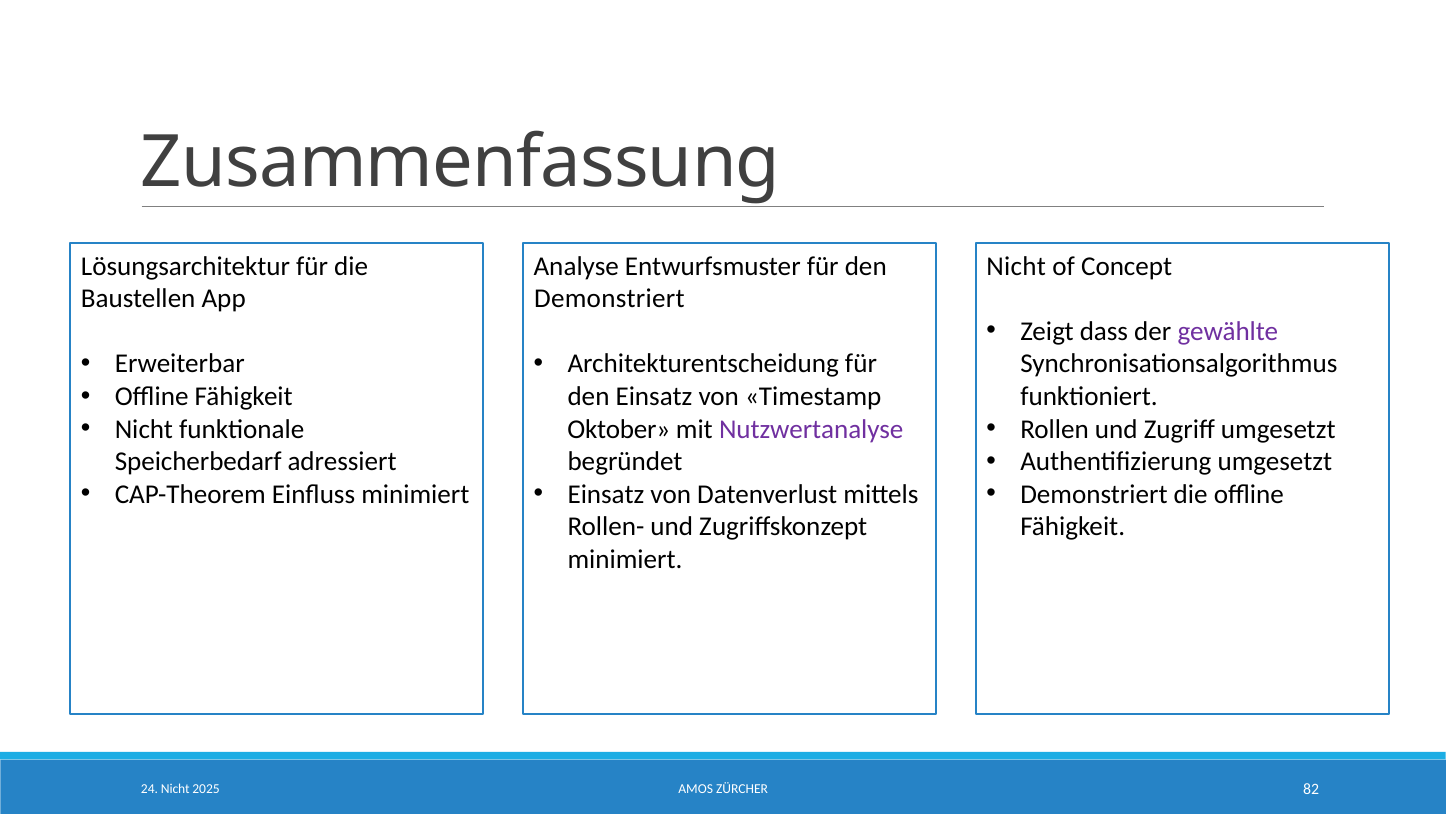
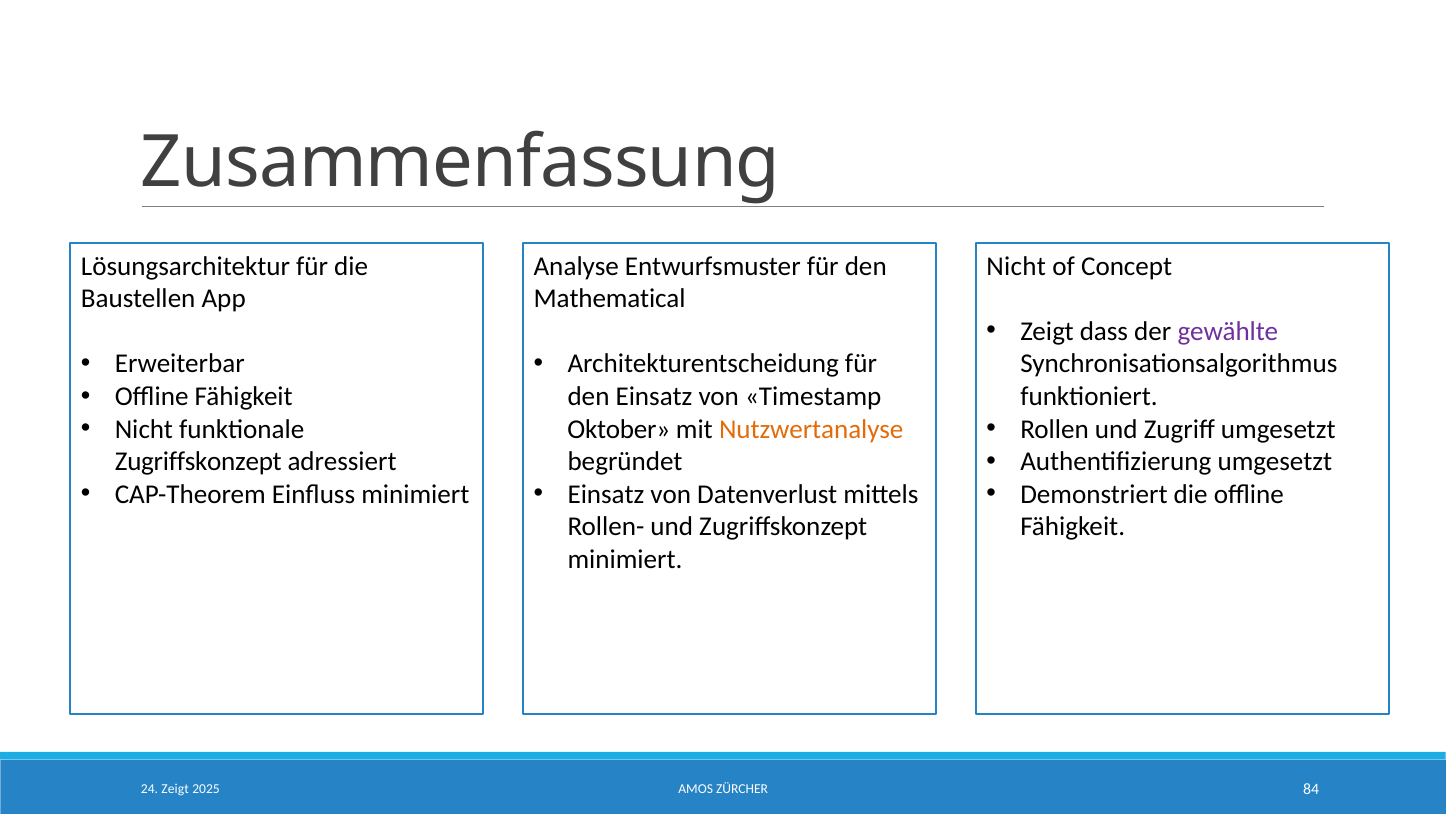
Demonstriert: Demonstriert -> Mathematical (610, 299)
Nutzwertanalyse colour: purple -> orange (811, 429)
Speicherbedarf: Speicherbedarf -> Zugriffskonzept (198, 461)
24 Nicht: Nicht -> Zeigt (175, 789)
82: 82 -> 84 (1311, 789)
